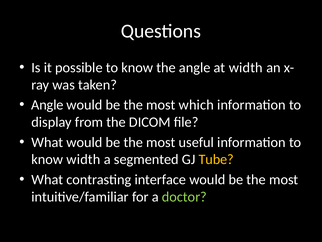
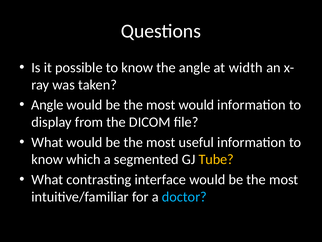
most which: which -> would (196, 105)
know width: width -> which (84, 159)
doctor colour: light green -> light blue (184, 196)
